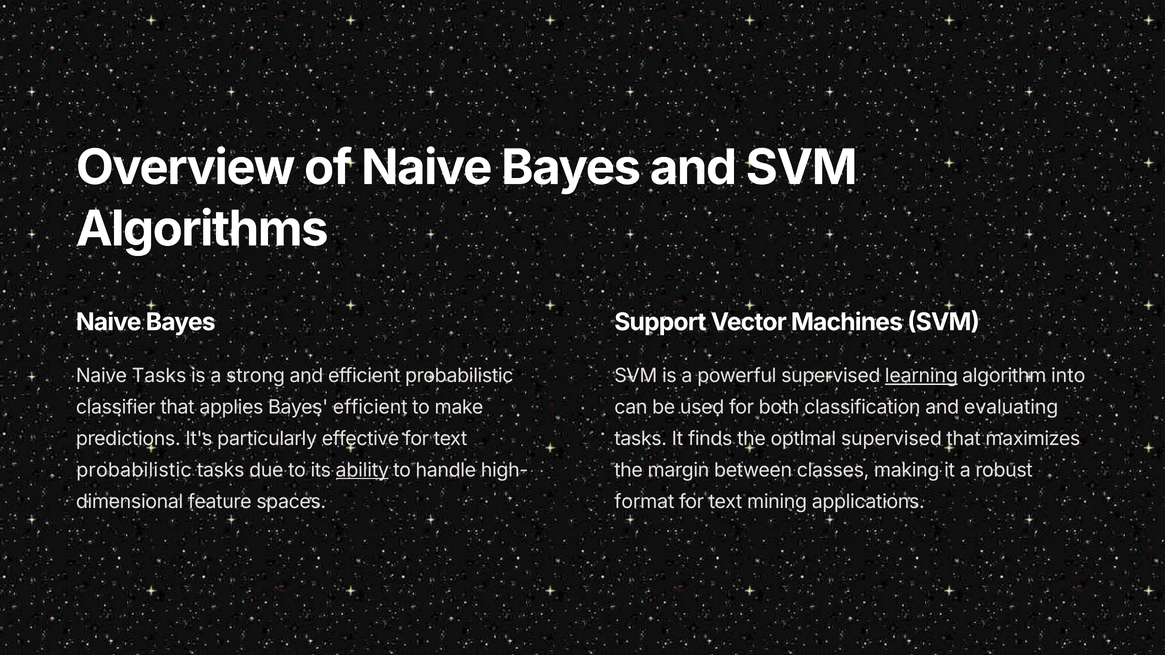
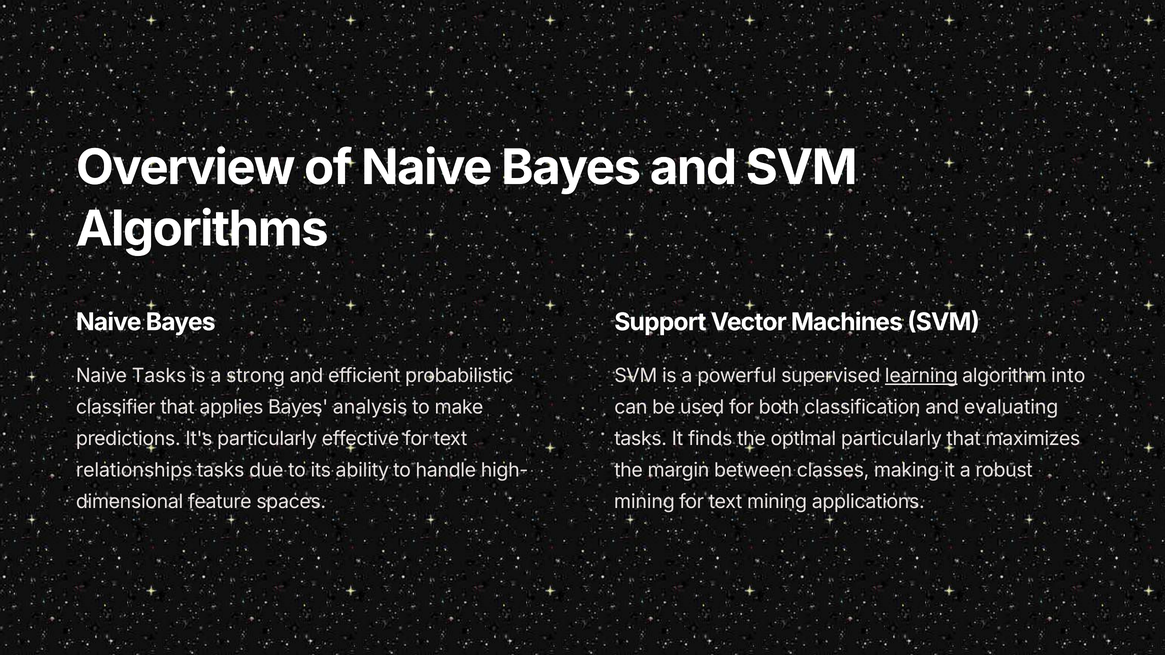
Bayes efficient: efficient -> analysis (370, 407)
optimal supervised: supervised -> particularly (891, 439)
probabilistic: probabilistic -> relationships (134, 470)
ability underline: present -> none (362, 470)
format: format -> mining (644, 502)
